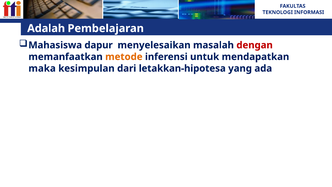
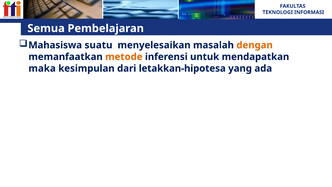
Adalah: Adalah -> Semua (46, 28)
dapur: dapur -> suatu (98, 45)
dengan colour: red -> orange (255, 45)
